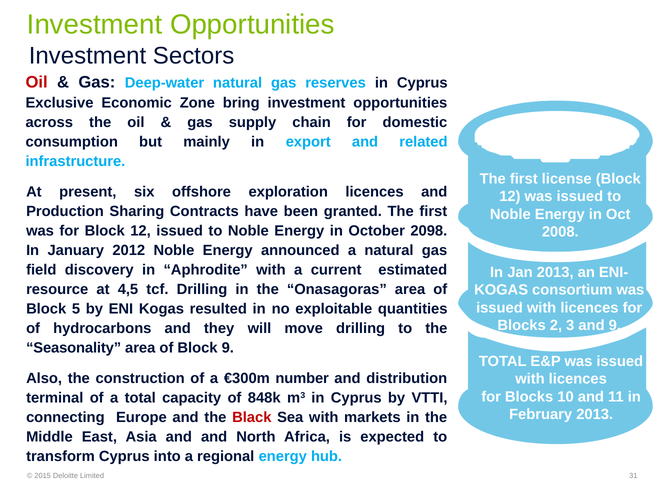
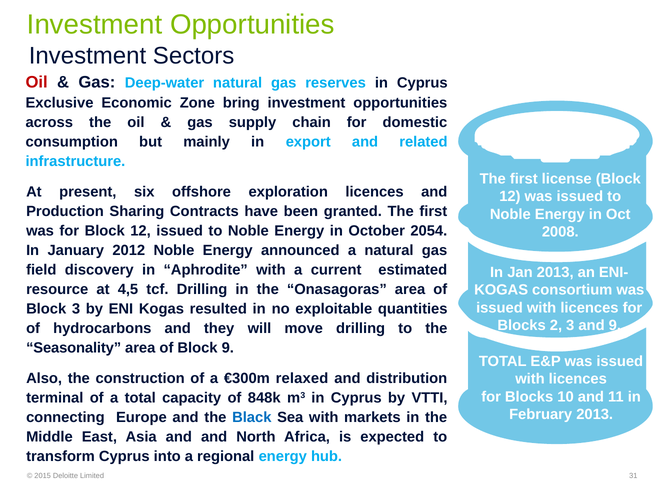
2098: 2098 -> 2054 (429, 231)
Block 5: 5 -> 3 (76, 309)
number: number -> relaxed (302, 378)
Black colour: red -> blue (252, 417)
